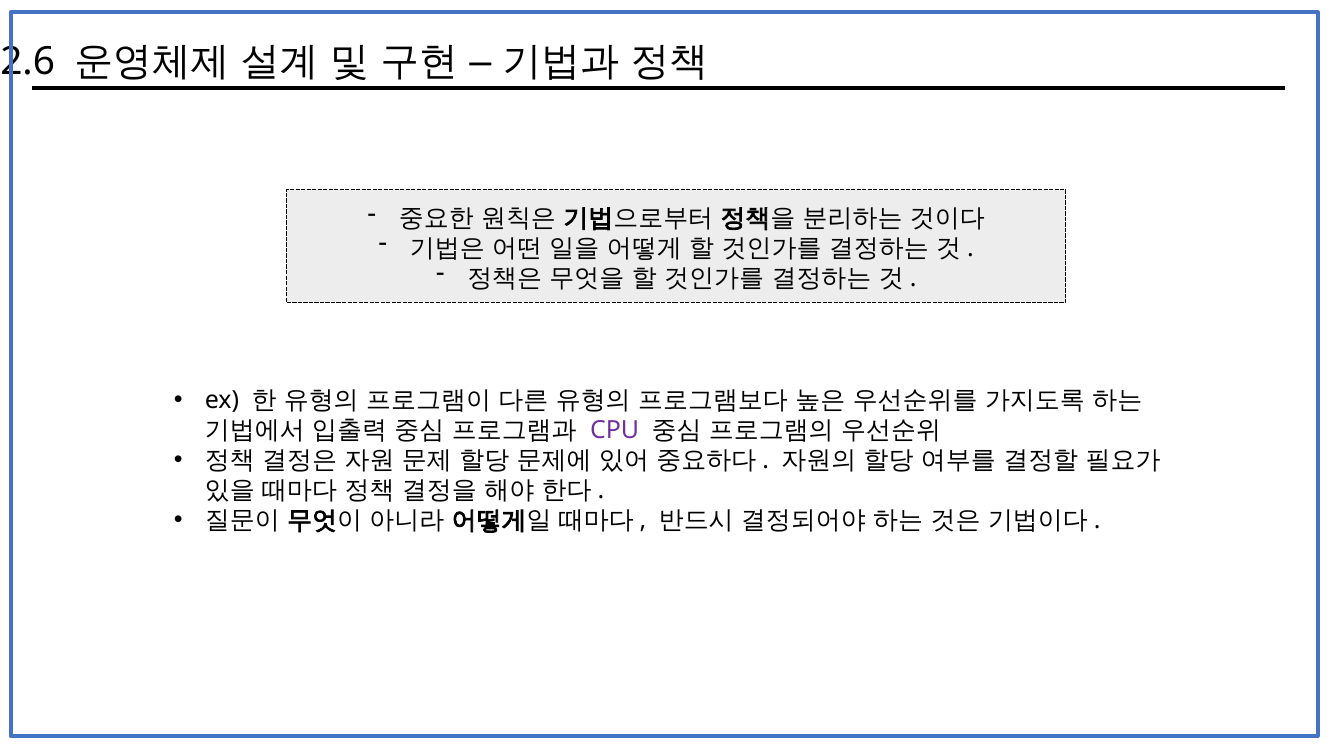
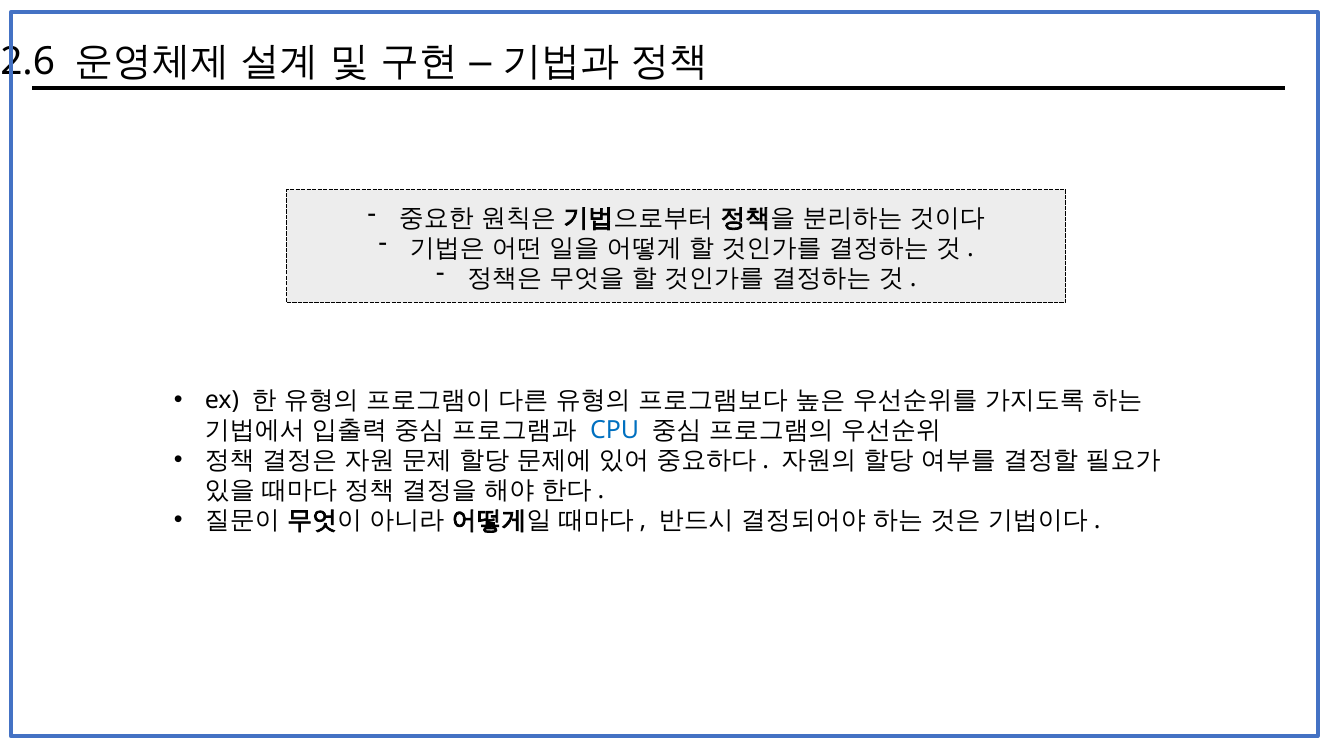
CPU colour: purple -> blue (615, 430)
